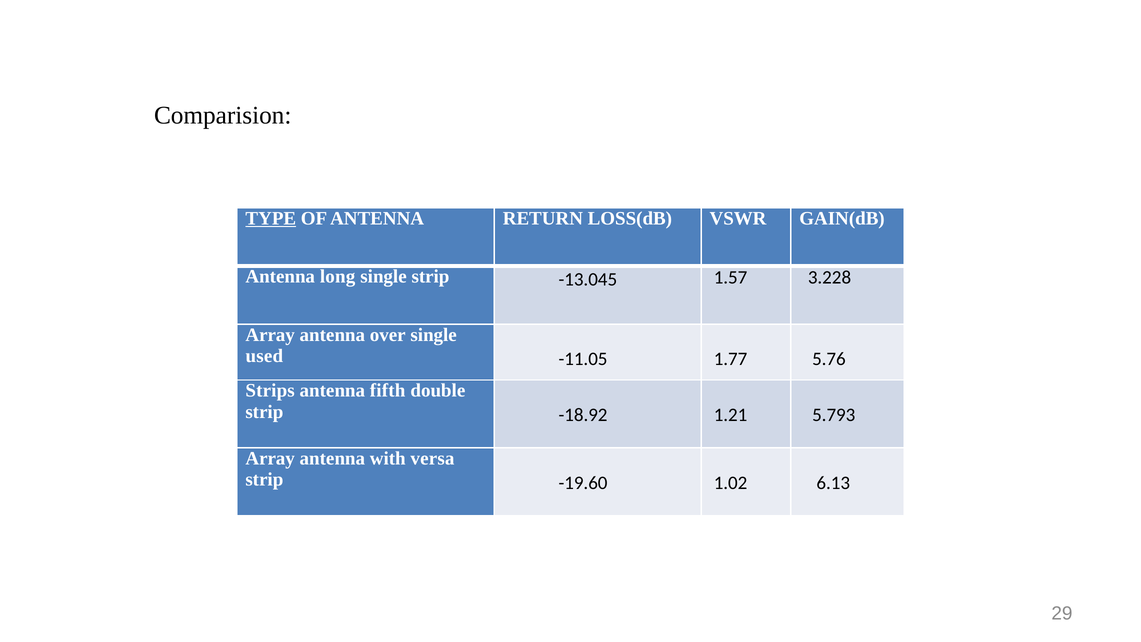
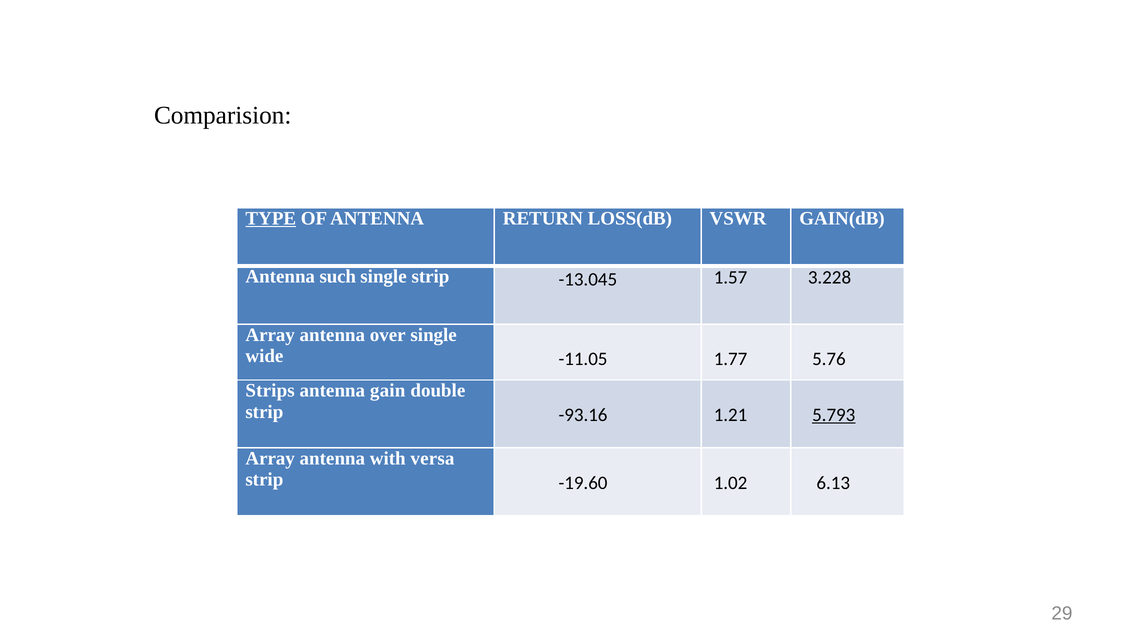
long: long -> such (338, 277)
used: used -> wide (264, 356)
fifth: fifth -> gain (388, 391)
-18.92: -18.92 -> -93.16 (583, 415)
5.793 underline: none -> present (834, 415)
